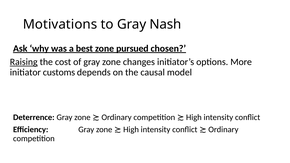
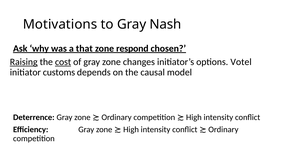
best: best -> that (84, 49)
pursued: pursued -> respond (132, 49)
cost underline: none -> present (63, 62)
More: More -> Votel (241, 62)
